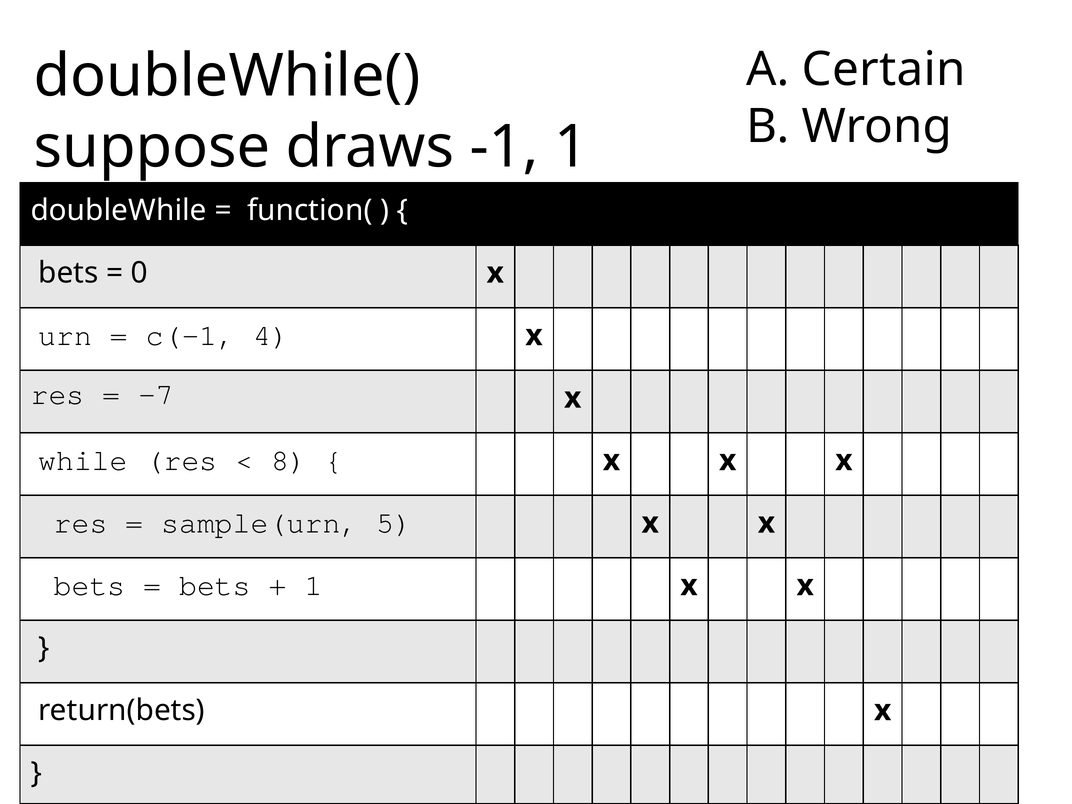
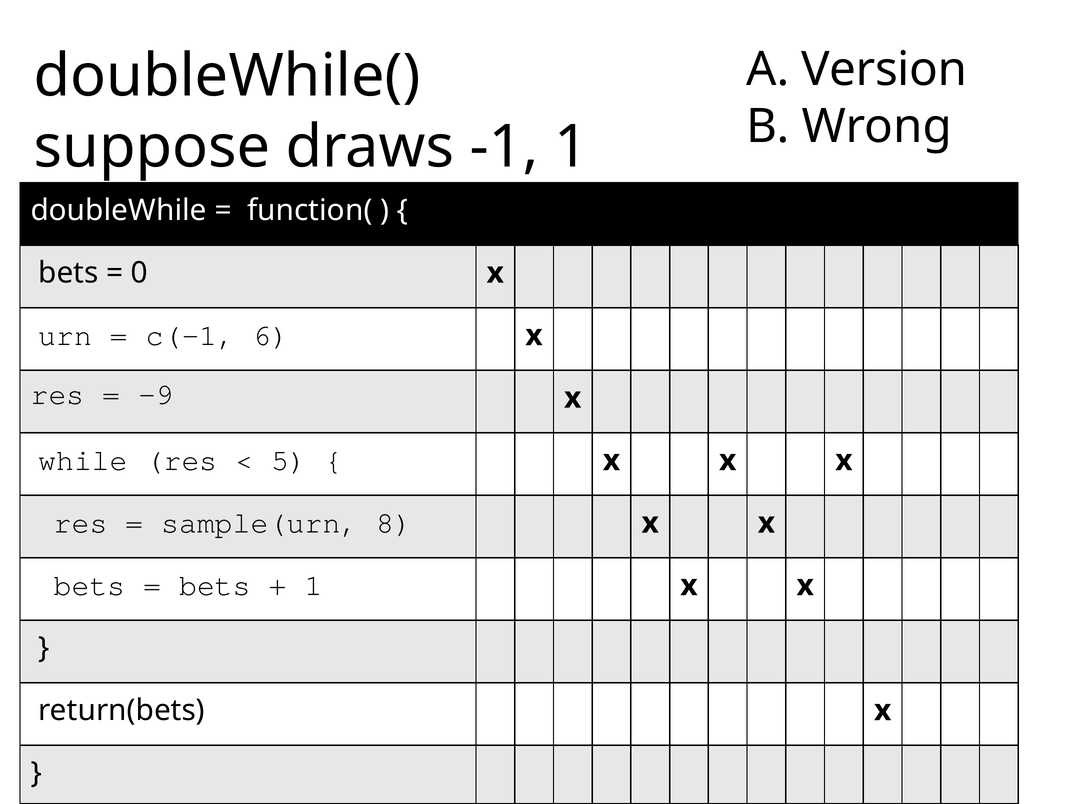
Certain: Certain -> Version (884, 69)
4: 4 -> 6 (271, 335)
-7: -7 -> -9 (156, 394)
8: 8 -> 5 (289, 460)
5: 5 -> 8 (394, 523)
